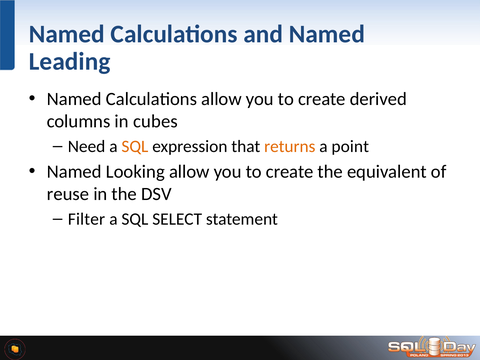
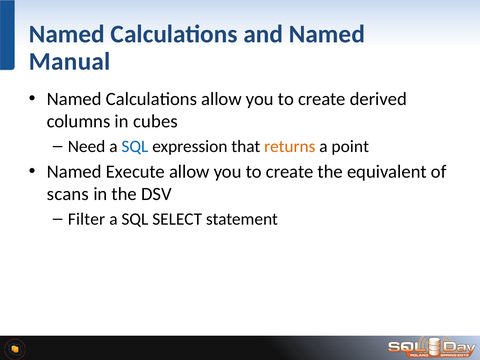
Leading: Leading -> Manual (70, 61)
SQL colour: orange -> blue (135, 146)
Looking: Looking -> Execute (135, 172)
reuse: reuse -> scans (68, 194)
